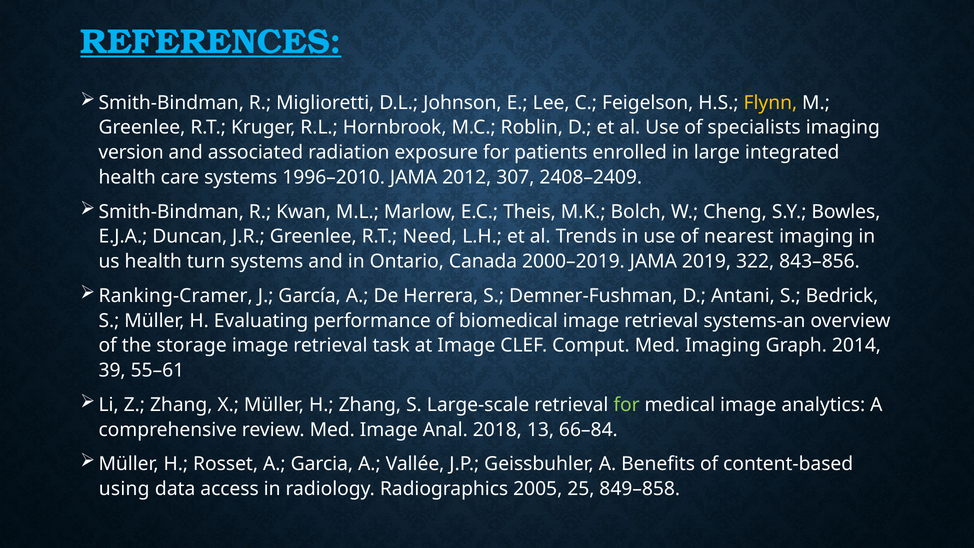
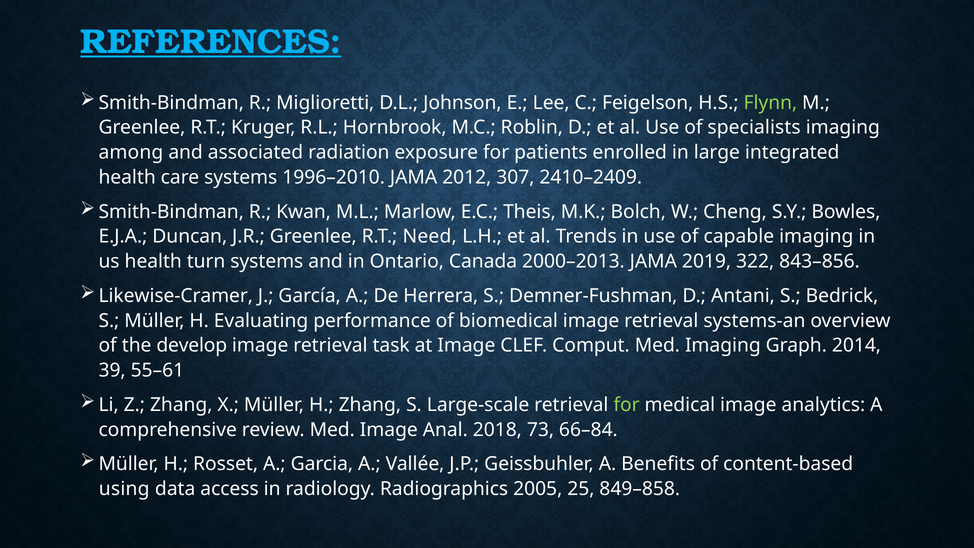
Flynn colour: yellow -> light green (770, 103)
version: version -> among (131, 153)
2408–2409: 2408–2409 -> 2410–2409 (591, 178)
nearest: nearest -> capable (739, 237)
2000–2019: 2000–2019 -> 2000–2013 (573, 262)
Ranking-Cramer: Ranking-Cramer -> Likewise-Cramer (176, 296)
storage: storage -> develop (192, 346)
13: 13 -> 73 (540, 430)
